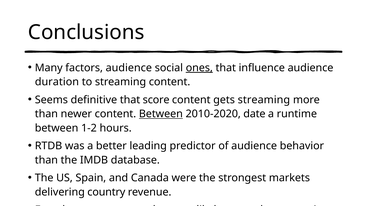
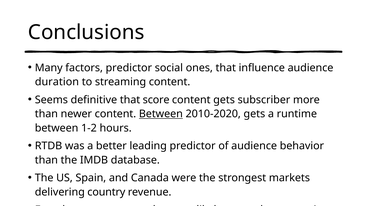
factors audience: audience -> predictor (129, 68)
ones underline: present -> none (199, 68)
gets streaming: streaming -> subscriber (264, 100)
2010-2020 date: date -> gets (254, 114)
